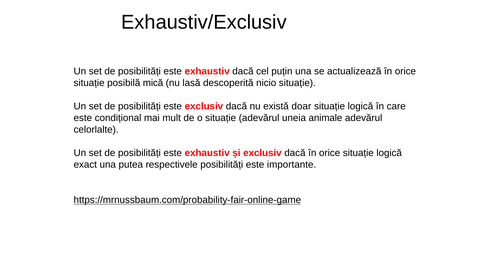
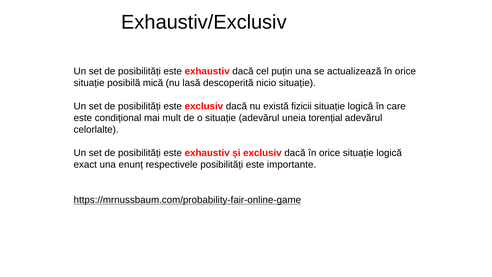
doar: doar -> fizicii (301, 106)
animale: animale -> torențial (325, 118)
putea: putea -> enunț (131, 165)
